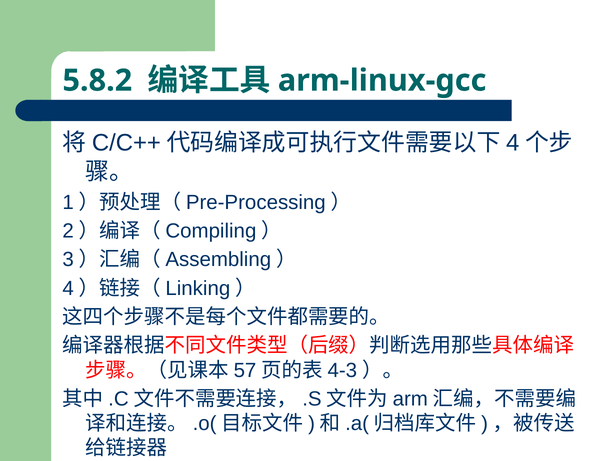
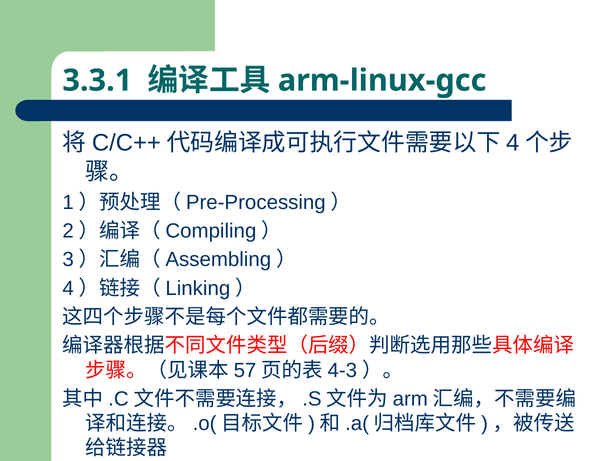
5.8.2: 5.8.2 -> 3.3.1 (97, 80)
